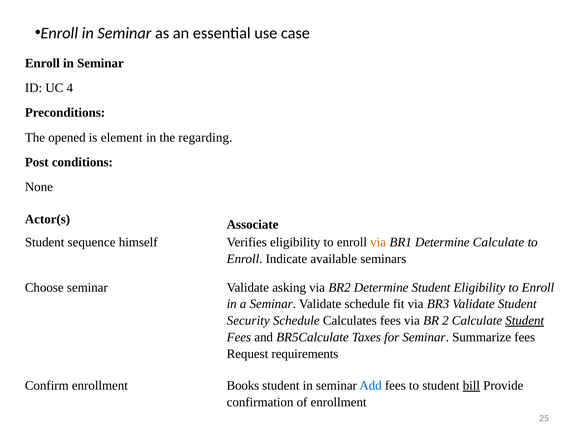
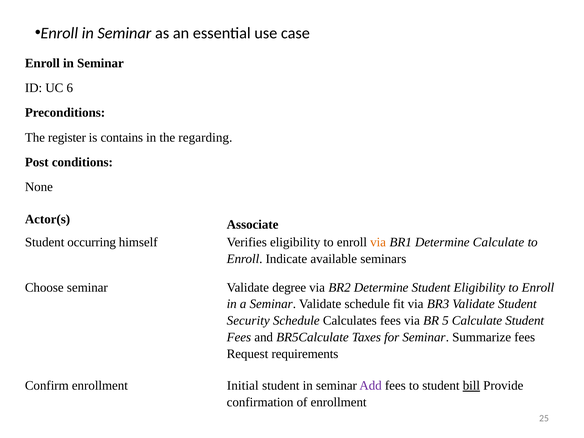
4: 4 -> 6 (70, 88)
opened: opened -> register (67, 137)
element: element -> contains (122, 137)
sequence: sequence -> occurring (92, 242)
asking: asking -> degree (289, 287)
2: 2 -> 5 (445, 321)
Student underline: present -> none (525, 321)
Books: Books -> Initial (243, 386)
Add colour: blue -> purple (371, 386)
